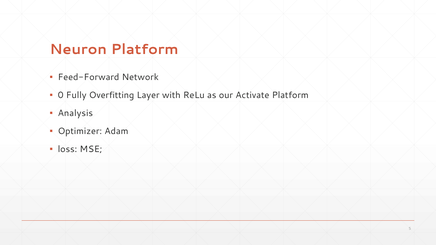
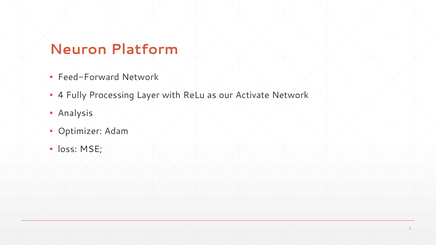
0: 0 -> 4 (61, 95)
Overfitting: Overfitting -> Processing (112, 95)
Activate Platform: Platform -> Network (290, 95)
